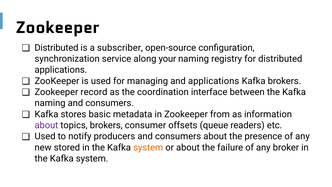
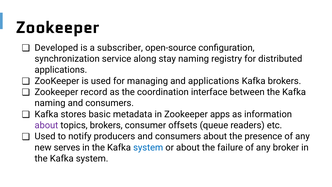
Distributed: Distributed -> Developed (56, 48)
your: your -> stay (167, 59)
from: from -> apps (220, 114)
stored: stored -> serves (67, 147)
system colour: orange -> blue (148, 147)
